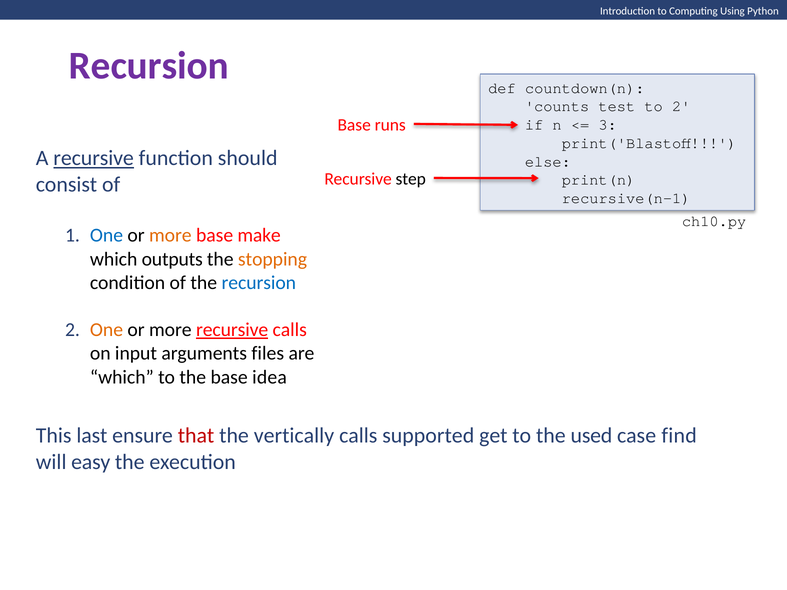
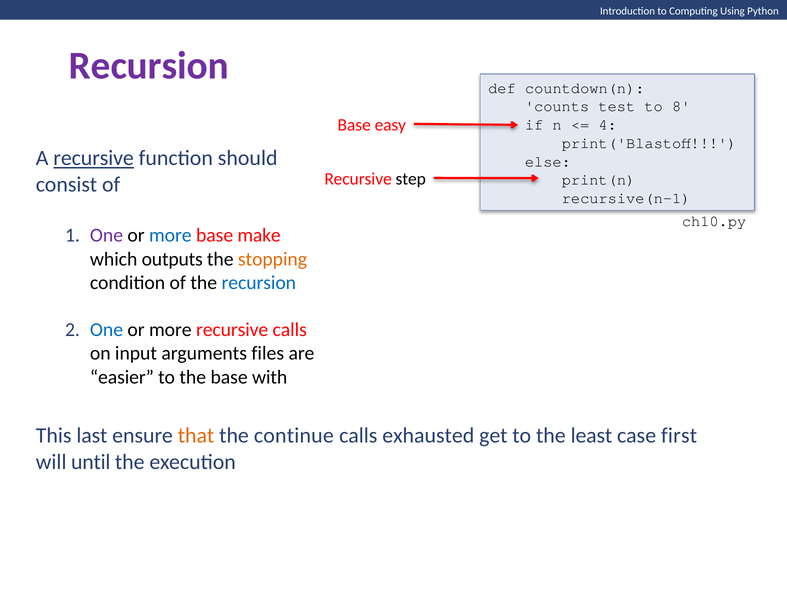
to 2: 2 -> 8 (681, 106)
runs: runs -> easy (390, 125)
3: 3 -> 4 (608, 125)
One colour: blue -> purple (106, 236)
more colour: orange -> blue (170, 236)
One colour: orange -> blue (106, 330)
recursive underline: present -> none (232, 330)
which: which -> easier (122, 377)
idea: idea -> with (270, 377)
that colour: red -> orange (196, 436)
vertically: vertically -> continue (294, 436)
supported: supported -> exhausted (428, 436)
used: used -> least (591, 436)
find: find -> first (679, 436)
easy: easy -> until (91, 462)
